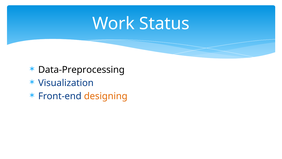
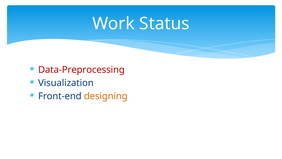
Data-Preprocessing colour: black -> red (81, 70)
